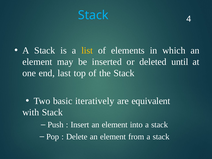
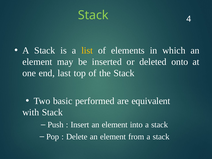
Stack colour: light blue -> light green (93, 15)
until: until -> onto (180, 62)
iteratively: iteratively -> performed (95, 101)
